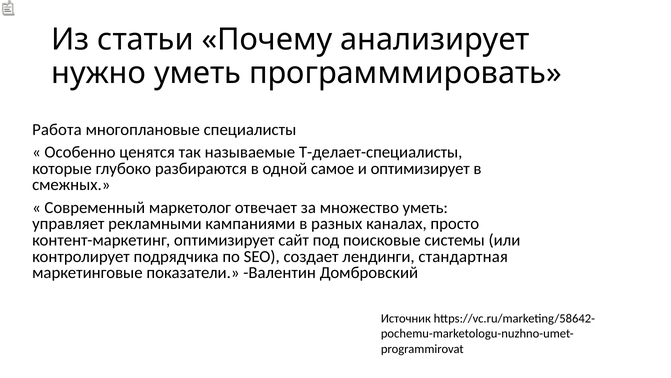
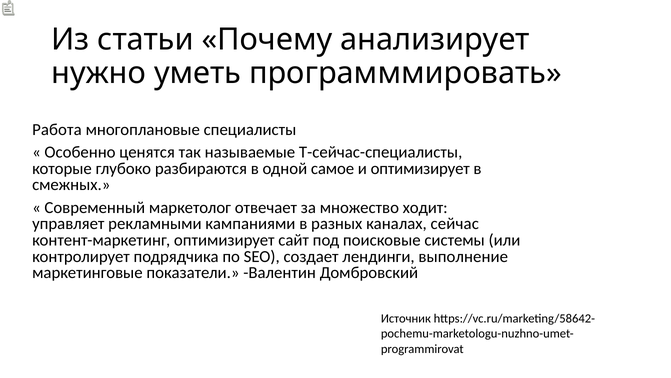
T-делает-специалисты: T-делает-специалисты -> T-сейчас-специалисты (381, 152)
множество уметь: уметь -> ходит (425, 207)
просто: просто -> сейчас (455, 224)
стандартная: стандартная -> выполнение (463, 256)
